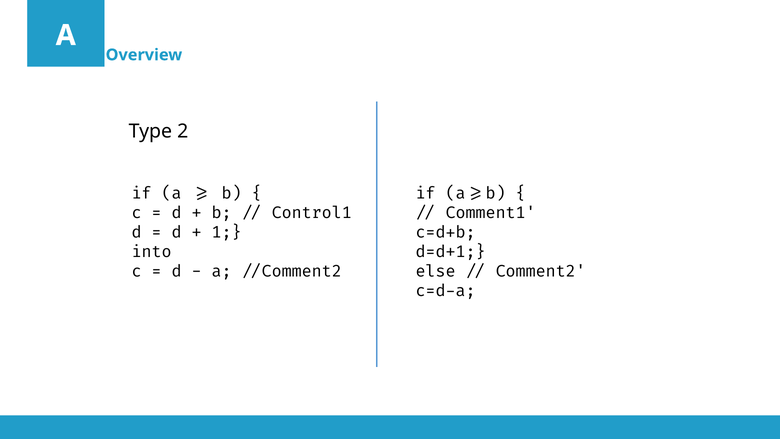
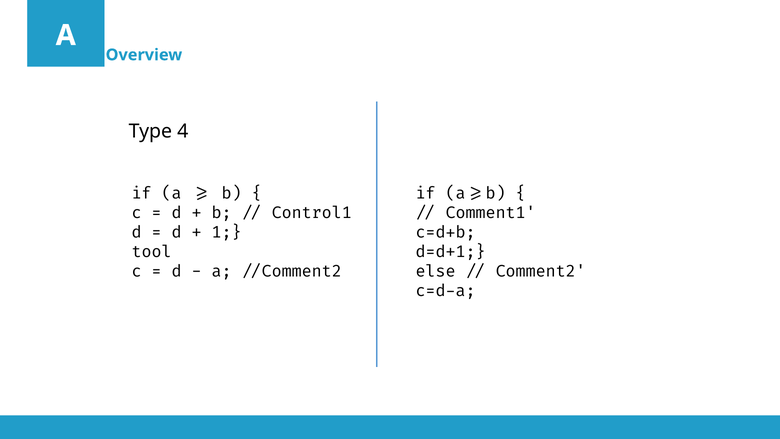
2: 2 -> 4 (183, 131)
into: into -> tool (152, 252)
